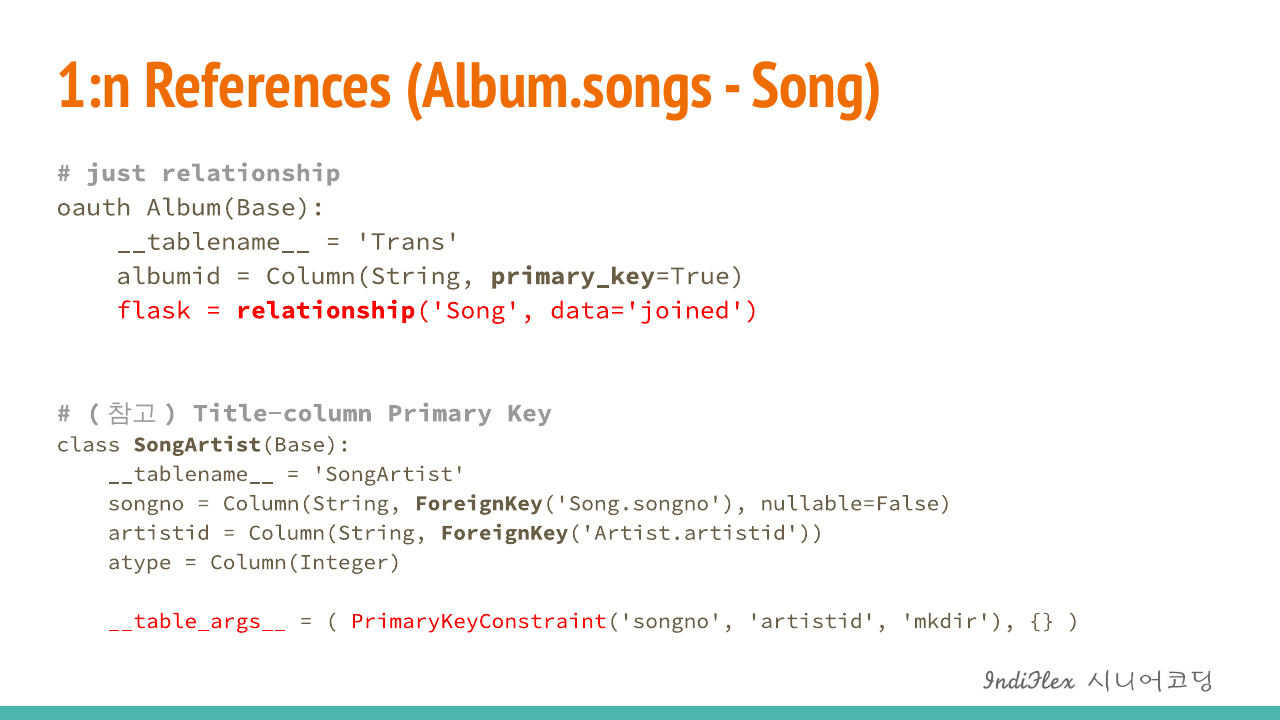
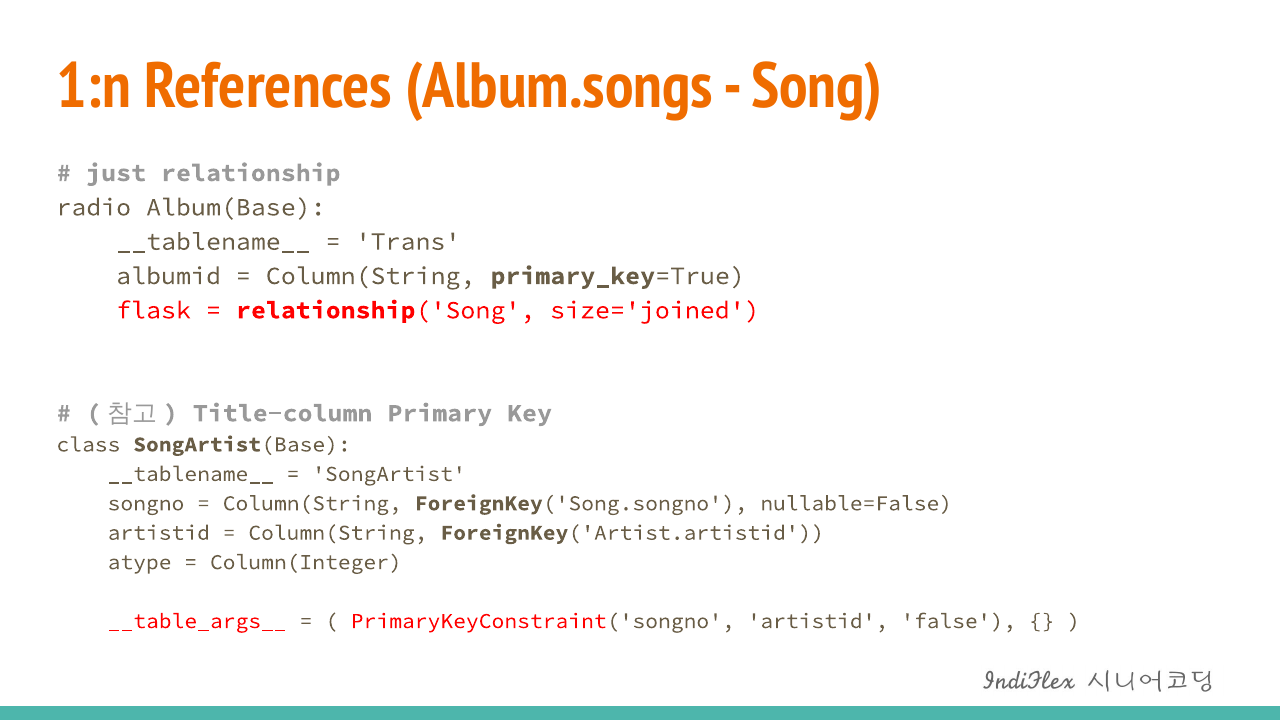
oauth: oauth -> radio (94, 207)
data='joined: data='joined -> size='joined (655, 310)
mkdir: mkdir -> false (959, 621)
